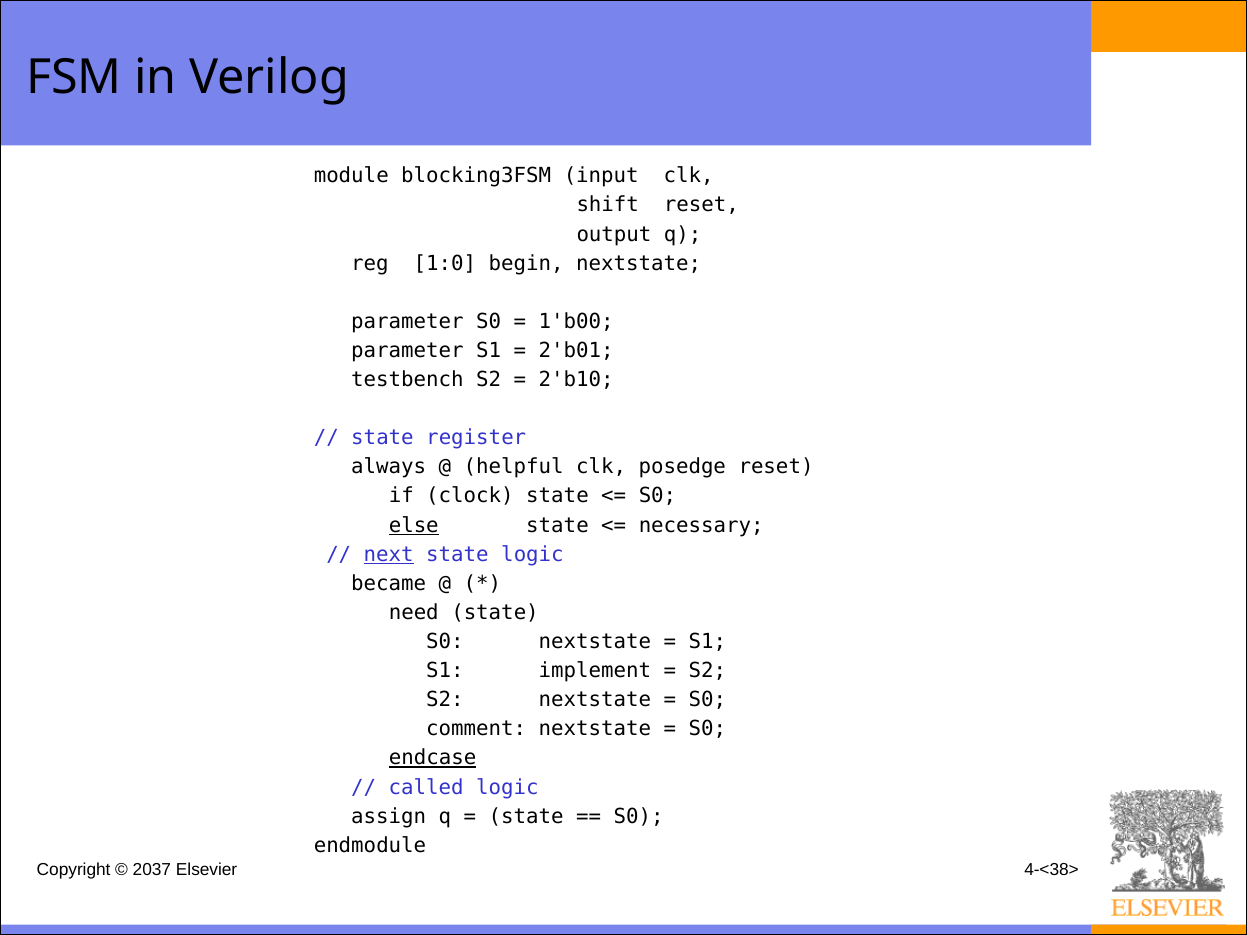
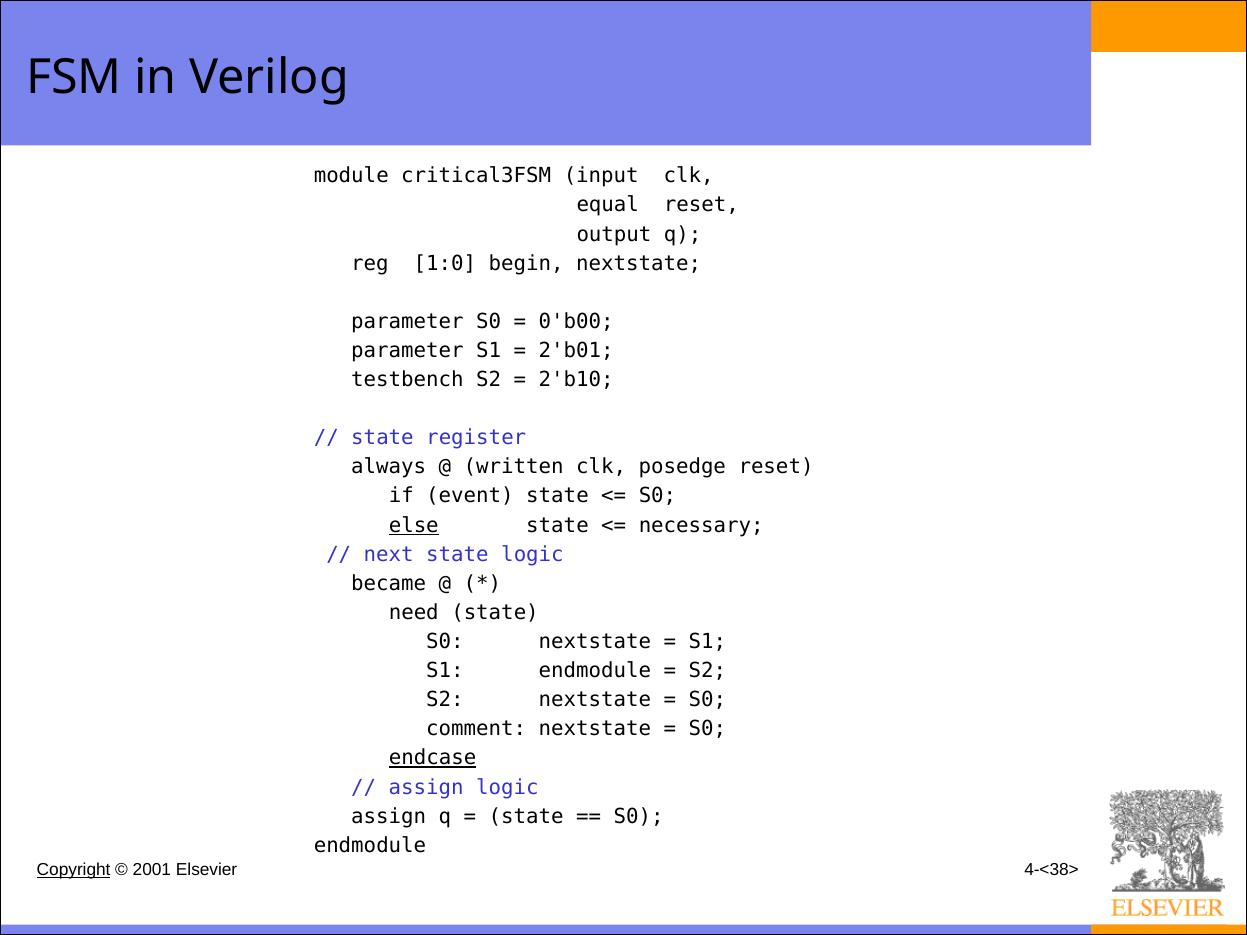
blocking3FSM: blocking3FSM -> critical3FSM (476, 176)
shift: shift -> equal (608, 205)
1'b00: 1'b00 -> 0'b00 (576, 322)
helpful: helpful -> written (514, 467)
clock: clock -> event (470, 496)
next underline: present -> none (389, 554)
S1 implement: implement -> endmodule (595, 671)
called: called -> assign (426, 787)
Copyright underline: none -> present (74, 870)
2037: 2037 -> 2001 (152, 870)
